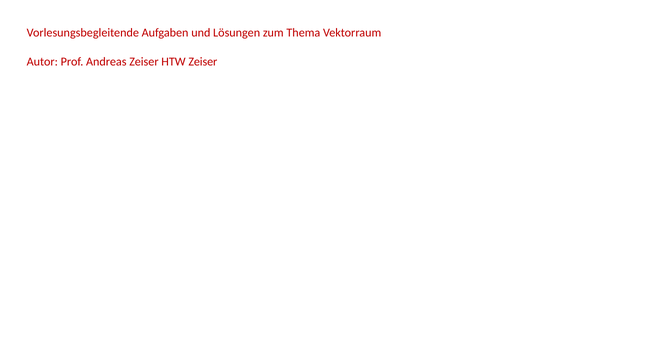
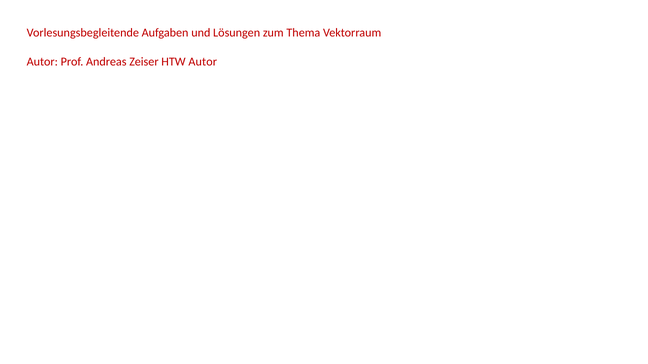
HTW Zeiser: Zeiser -> Autor (203, 62)
